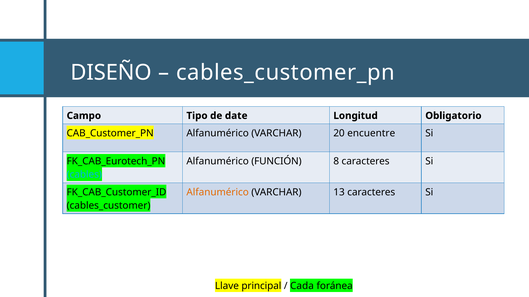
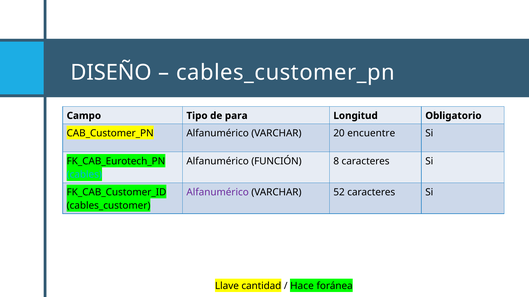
date: date -> para (236, 116)
Alfanumérico colour: orange -> purple (218, 192)
13: 13 -> 52 (339, 192)
principal: principal -> cantidad (261, 286)
Cada: Cada -> Hace (302, 286)
